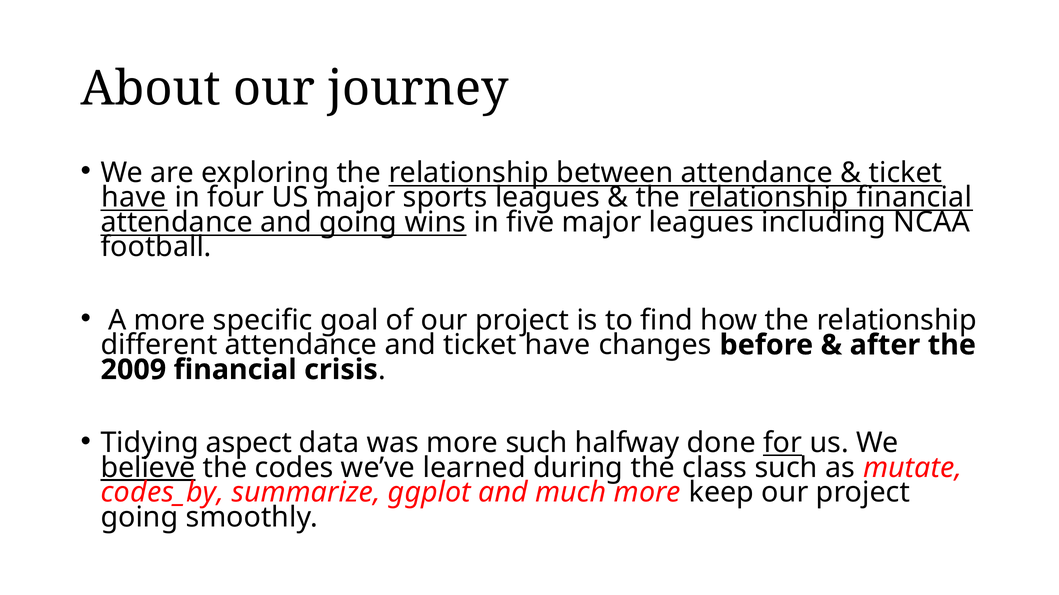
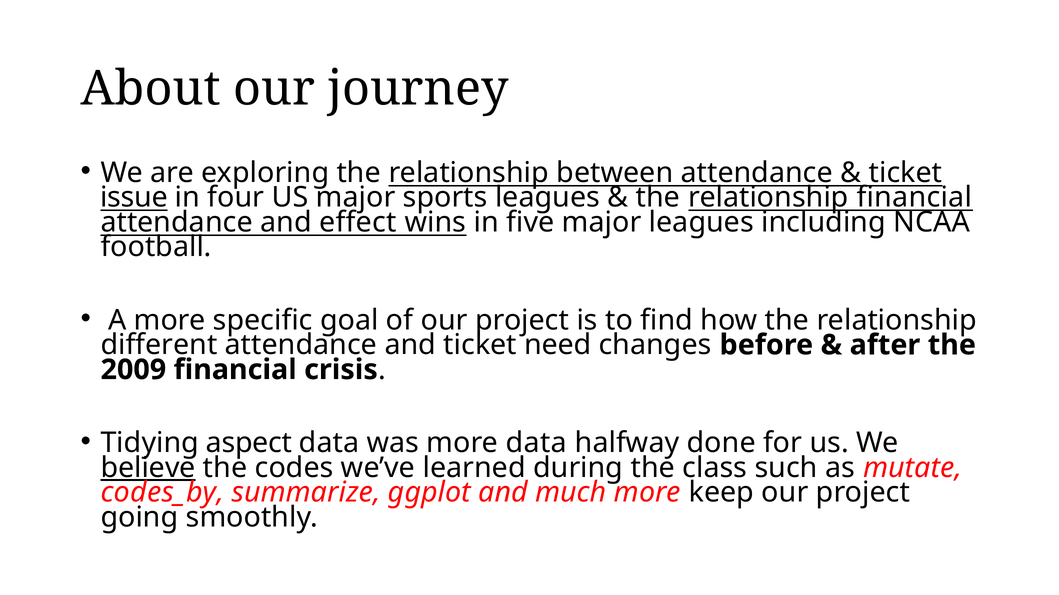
have: have -> issue (134, 198)
and going: going -> effect (358, 222)
and ticket have: have -> need (558, 345)
more such: such -> data (536, 443)
for underline: present -> none (783, 443)
